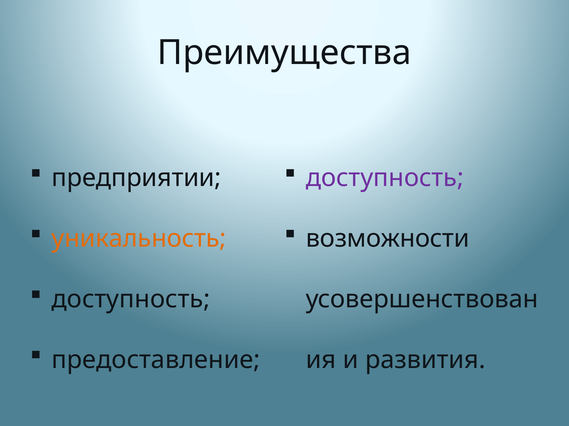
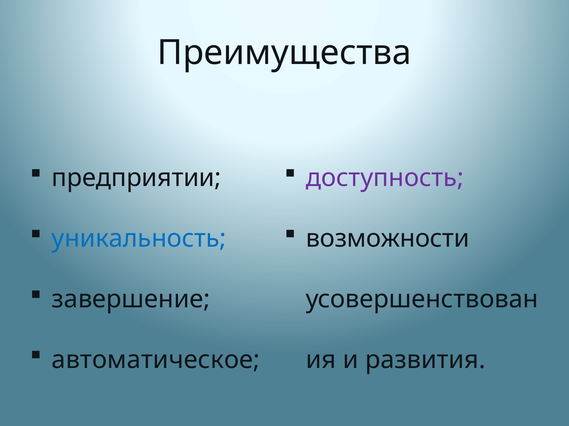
уникальность colour: orange -> blue (139, 239)
доступность: доступность -> завершение (131, 300)
предоставление: предоставление -> автоматическое (156, 360)
